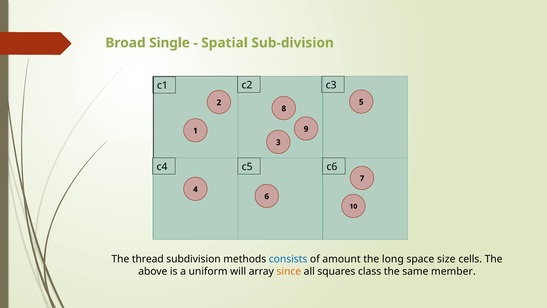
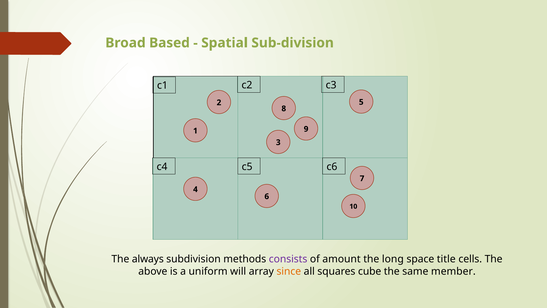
Single: Single -> Based (169, 43)
thread: thread -> always (148, 259)
consists colour: blue -> purple (288, 259)
size: size -> title (446, 259)
class: class -> cube (370, 271)
